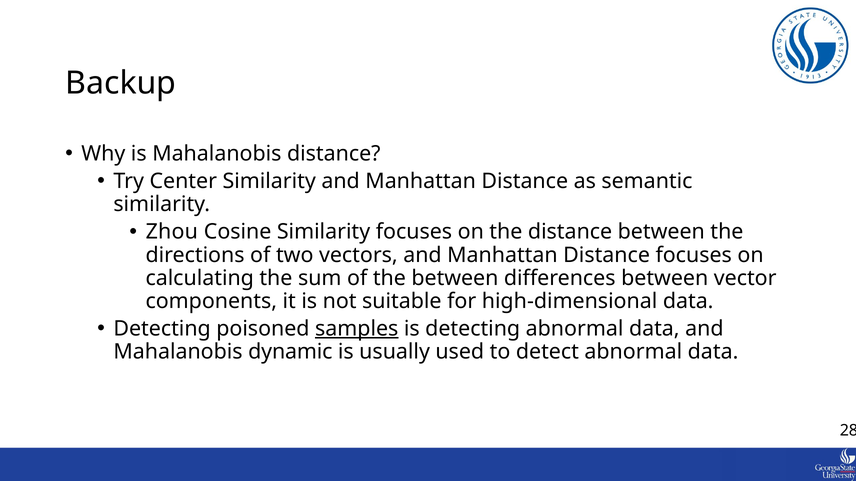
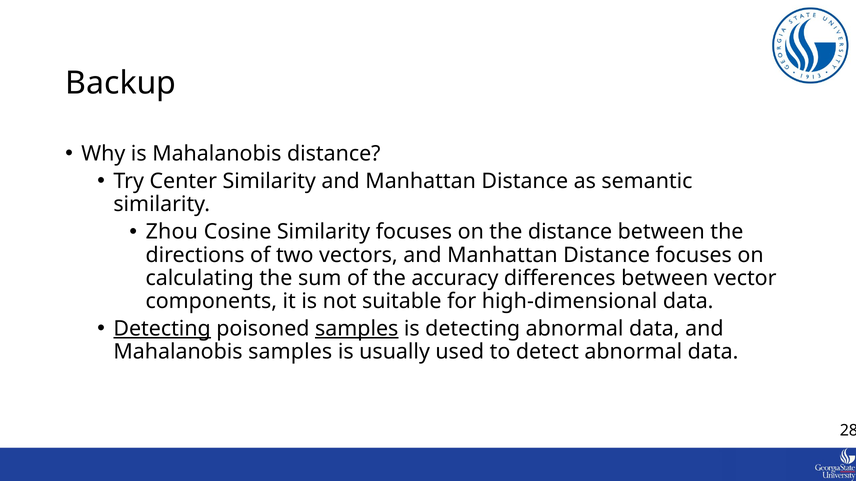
the between: between -> accuracy (455, 278)
Detecting underline: none -> present (162, 329)
Mahalanobis dynamic: dynamic -> samples (290, 352)
